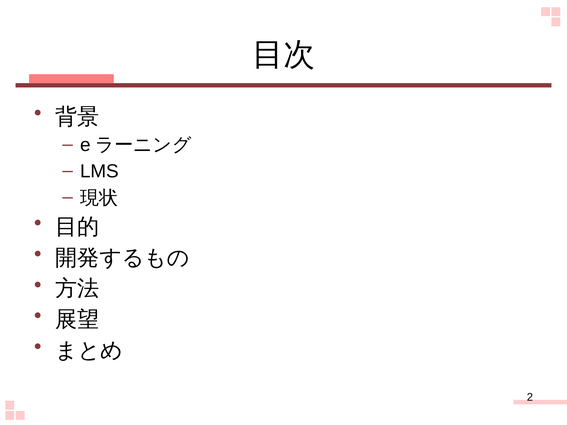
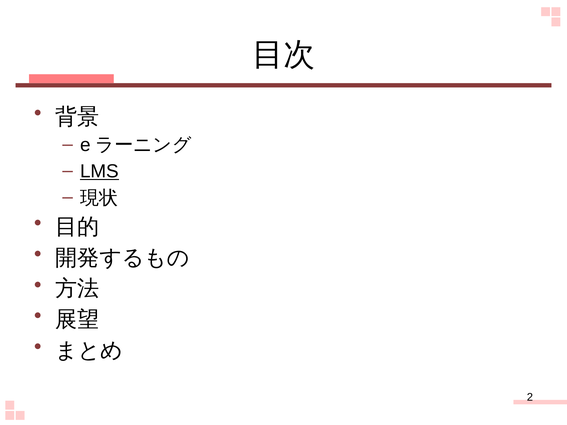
LMS underline: none -> present (99, 171)
